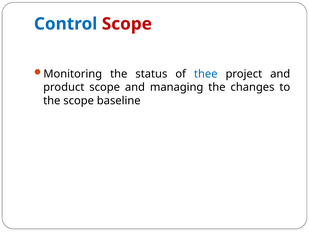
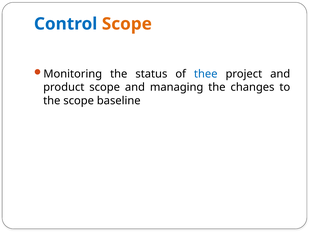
Scope colour: red -> orange (127, 24)
